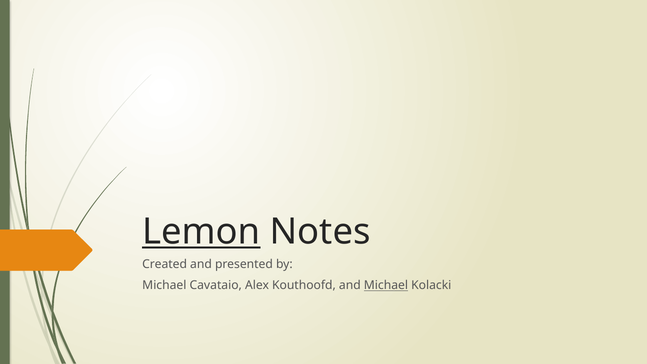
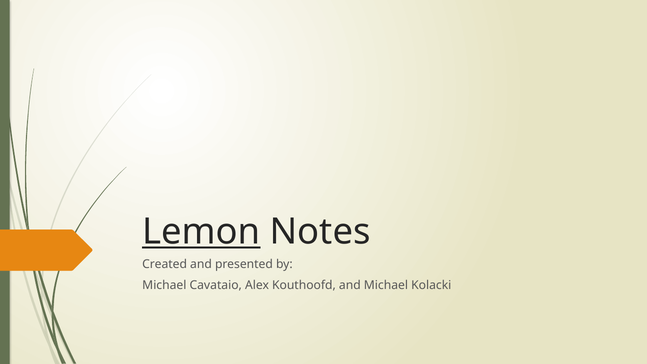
Michael underline: present -> none (386, 285)
